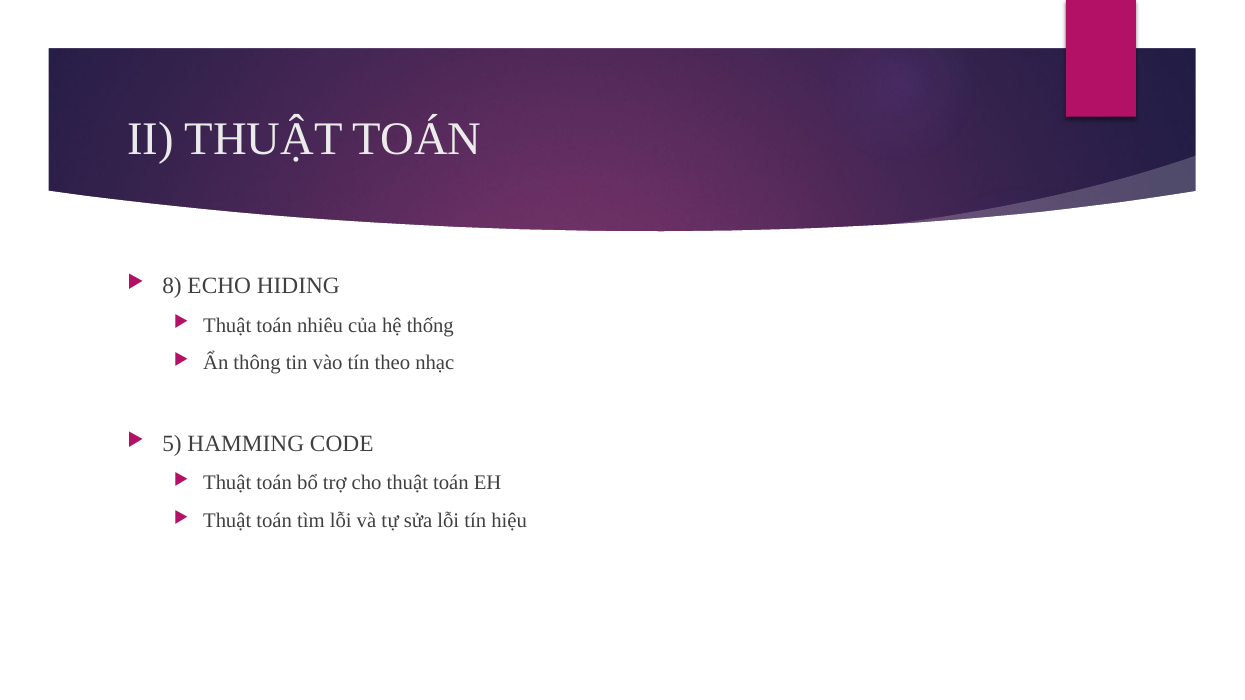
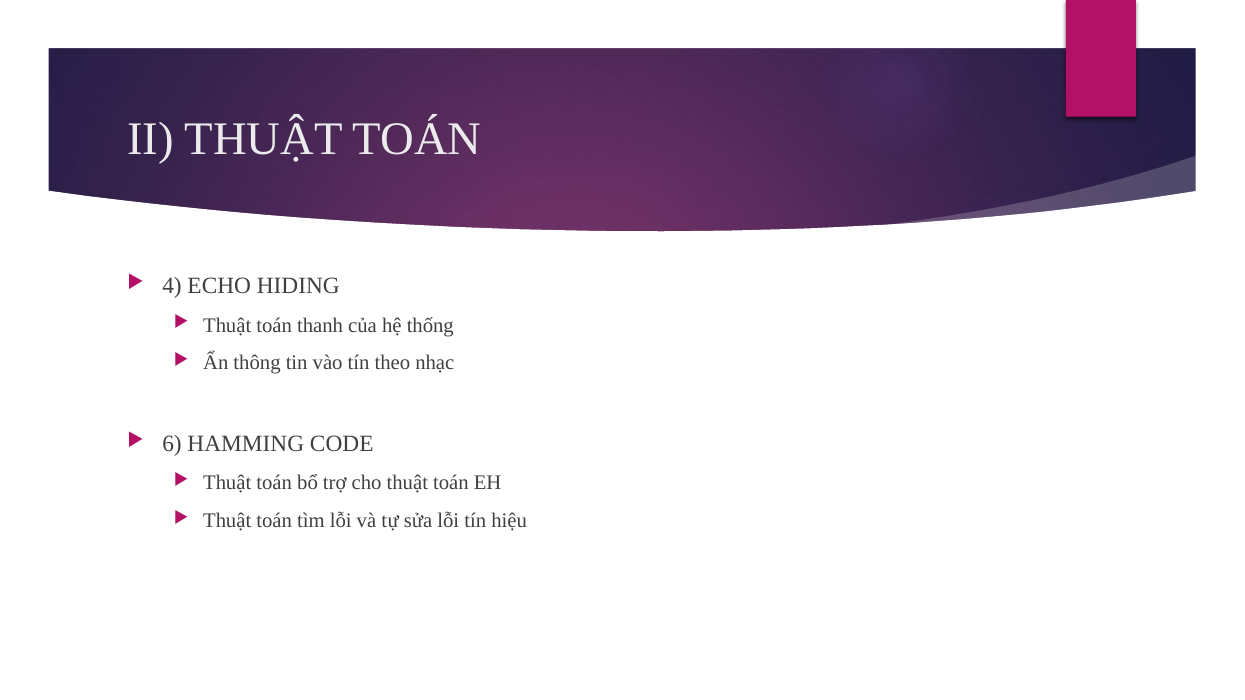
8: 8 -> 4 (172, 286)
nhiêu: nhiêu -> thanh (320, 325)
5: 5 -> 6 (172, 444)
